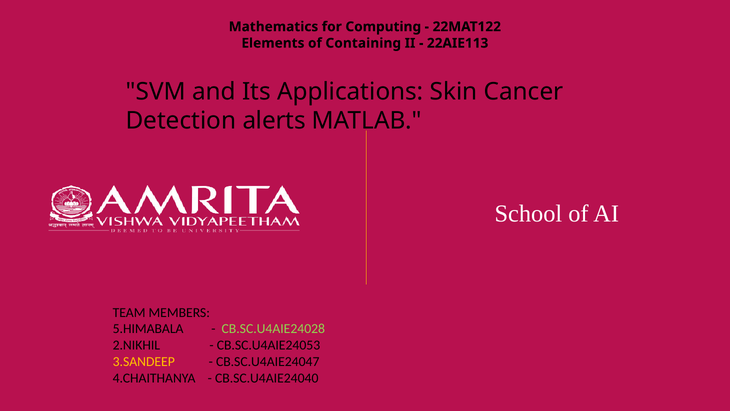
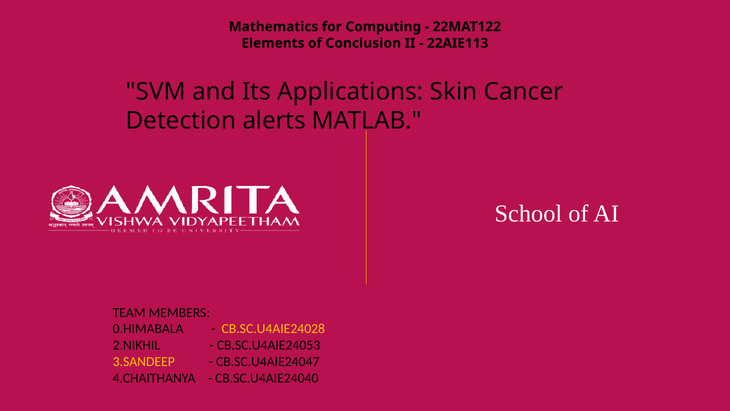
Containing: Containing -> Conclusion (363, 43)
5.HIMABALA: 5.HIMABALA -> 0.HIMABALA (148, 329)
CB.SC.U4AIE24028 colour: light green -> yellow (273, 329)
